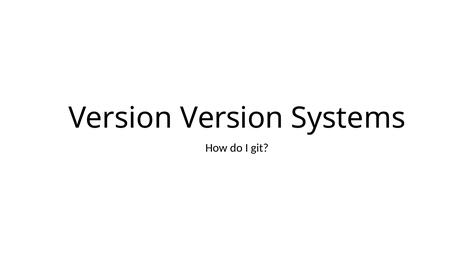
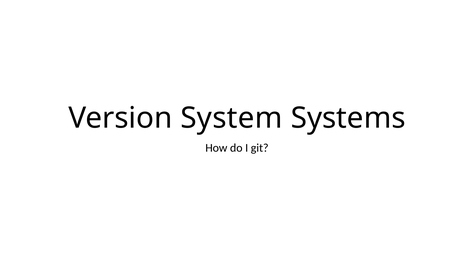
Version Version: Version -> System (231, 118)
